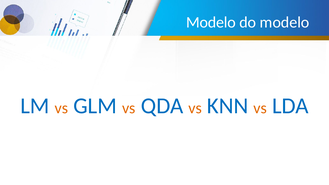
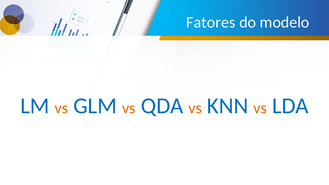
Modelo: Modelo -> Fatores (211, 22)
